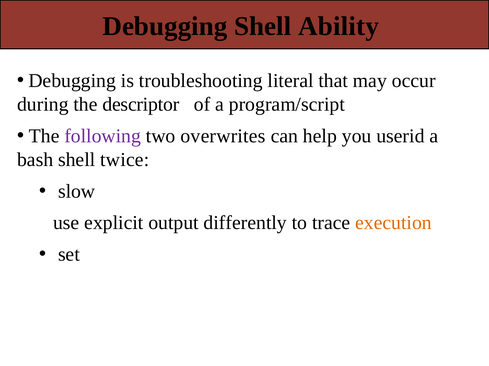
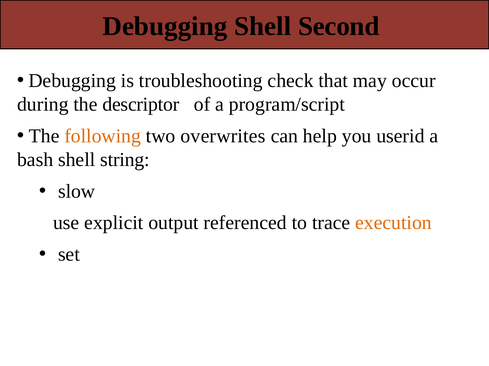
Ability: Ability -> Second (339, 26)
literal: literal -> check (291, 81)
following colour: purple -> orange (103, 136)
twice: twice -> string (125, 160)
differently: differently -> referenced (245, 223)
